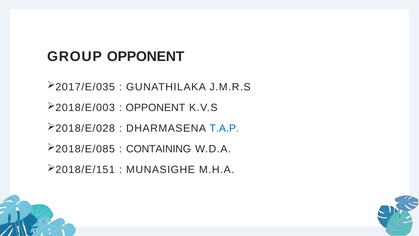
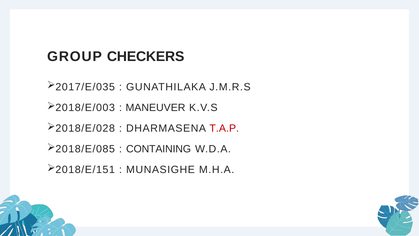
GROUP OPPONENT: OPPONENT -> CHECKERS (146, 56)
OPPONENT: OPPONENT -> MANEUVER (155, 107)
T.A.P colour: blue -> red (224, 128)
